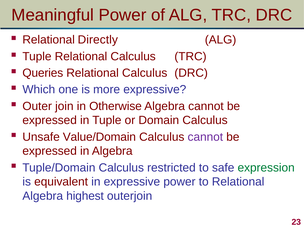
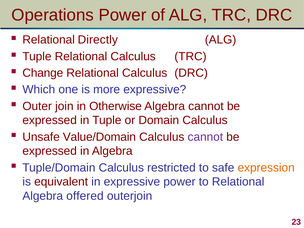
Meaningful: Meaningful -> Operations (53, 15)
Queries: Queries -> Change (43, 73)
expression colour: green -> orange (266, 168)
highest: highest -> offered (85, 196)
